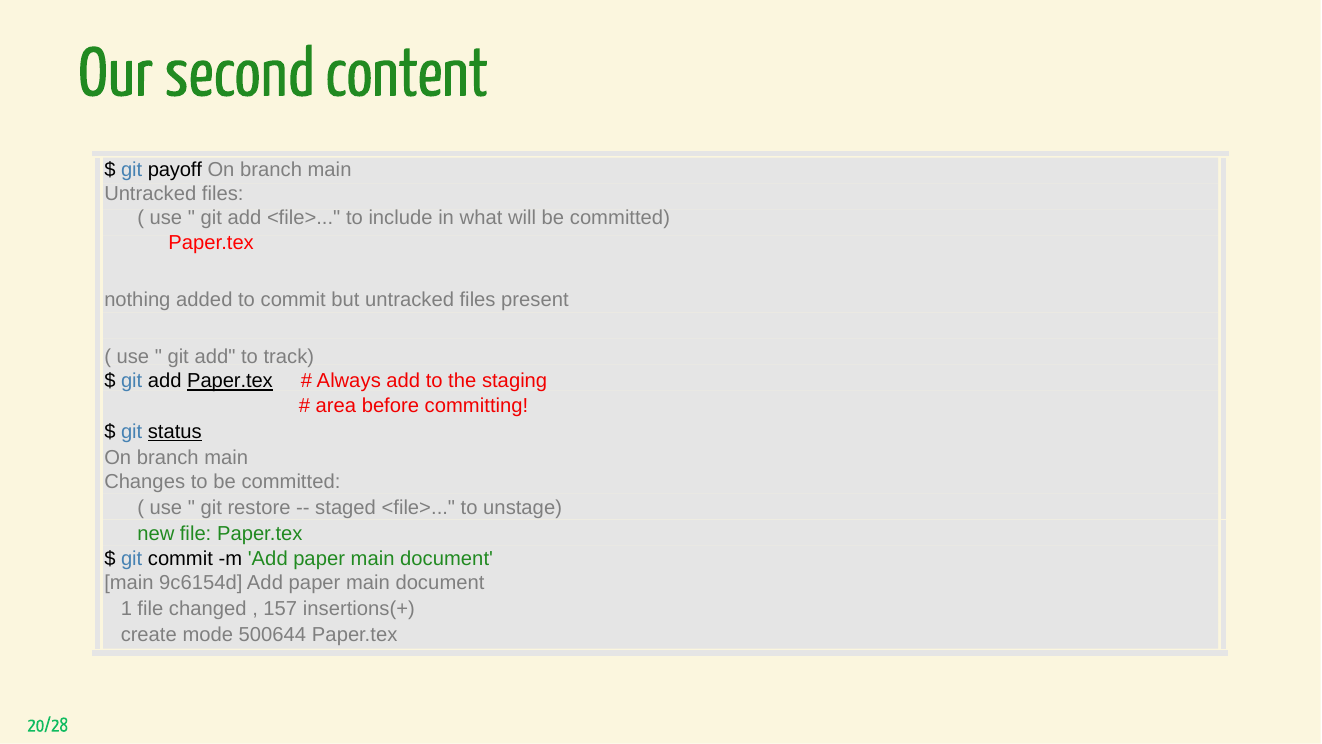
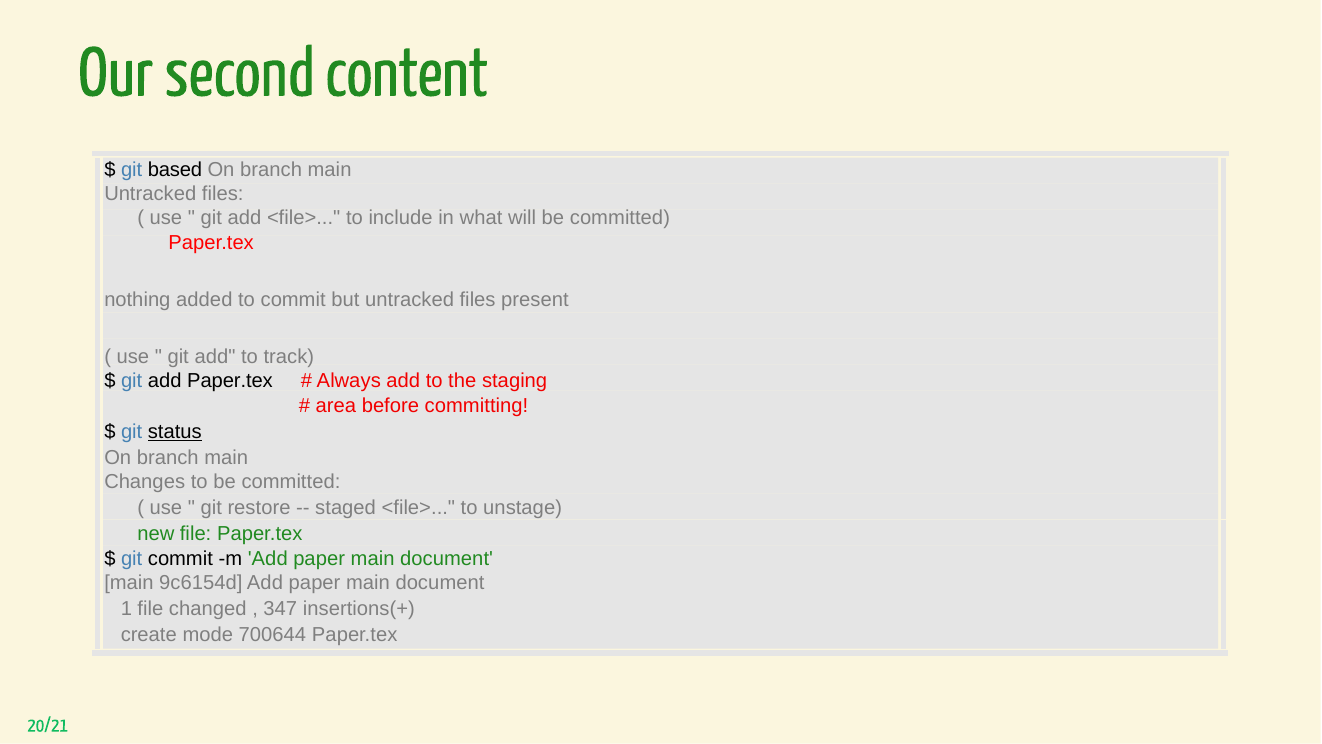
payoff: payoff -> based (175, 169)
Paper.tex underline: present -> none (230, 381)
157: 157 -> 347 (280, 608)
500644: 500644 -> 700644 (272, 635)
20/28: 20/28 -> 20/21 (48, 725)
